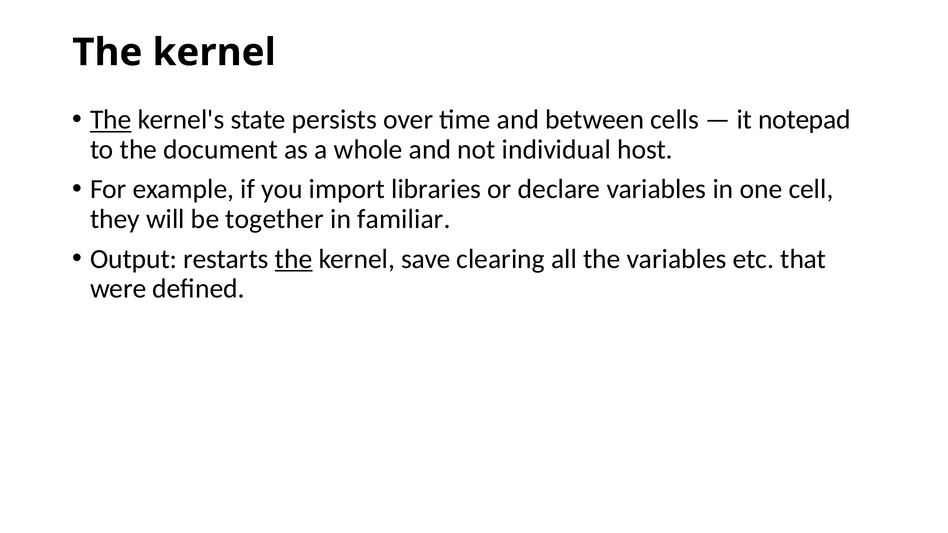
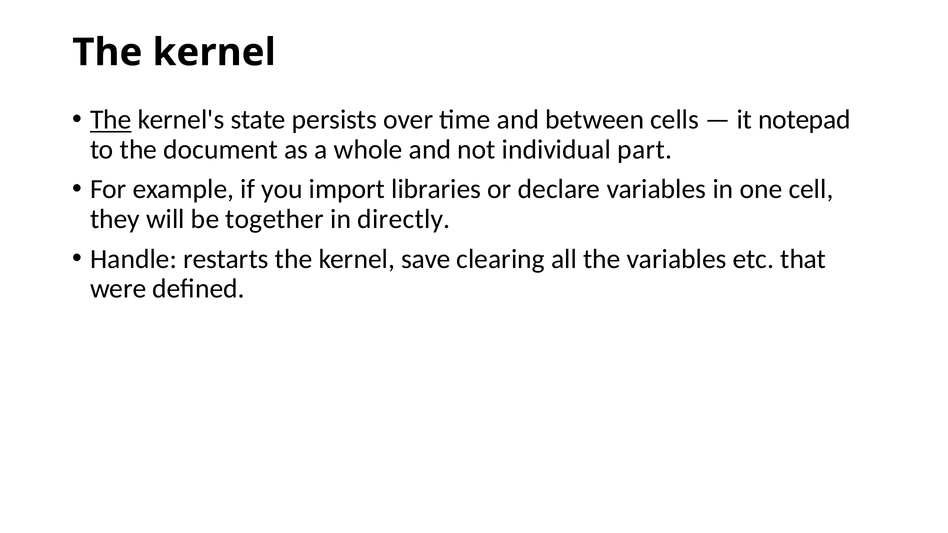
host: host -> part (645, 150)
familiar: familiar -> directly (404, 219)
Output: Output -> Handle (134, 259)
the underline: present -> none (294, 259)
